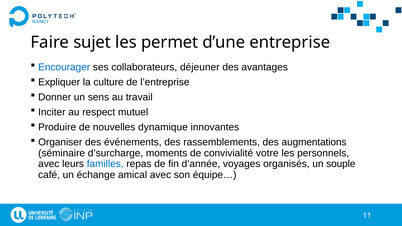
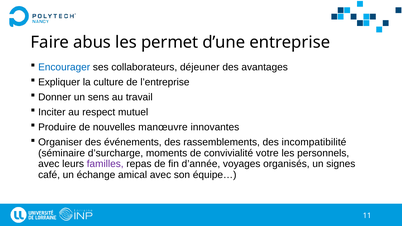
sujet: sujet -> abus (92, 42)
dynamique: dynamique -> manœuvre (163, 127)
augmentations: augmentations -> incompatibilité (314, 142)
familles colour: blue -> purple (105, 164)
souple: souple -> signes (341, 164)
